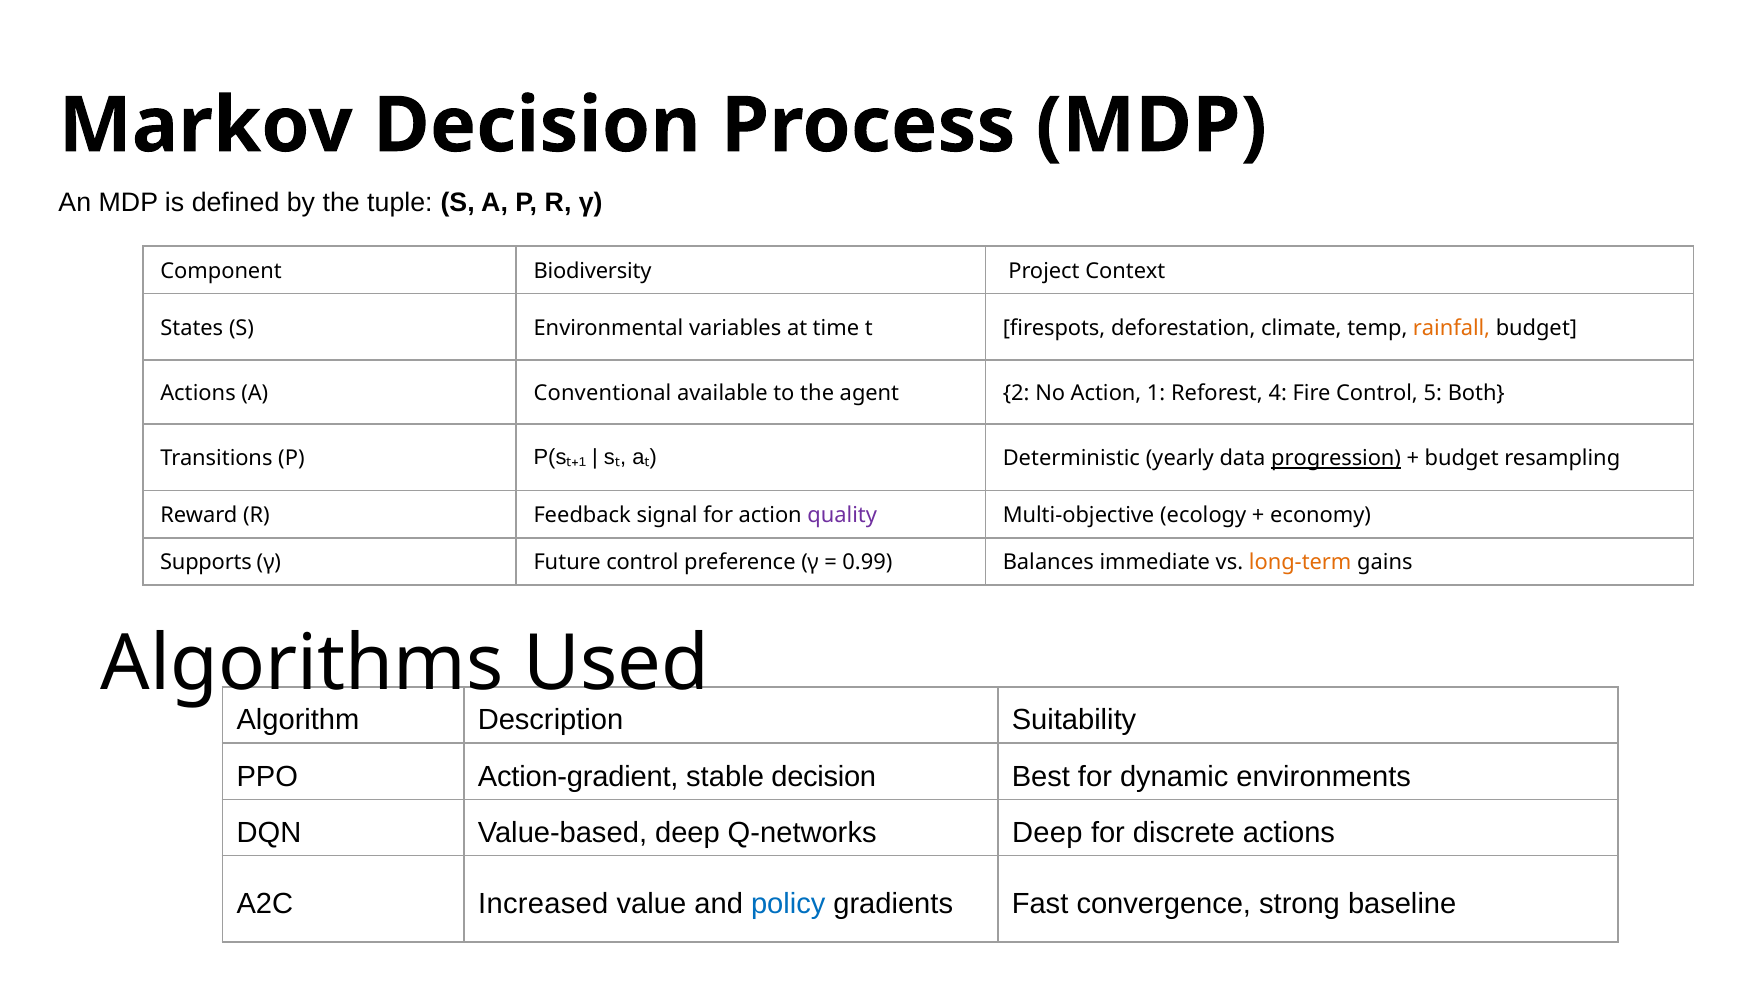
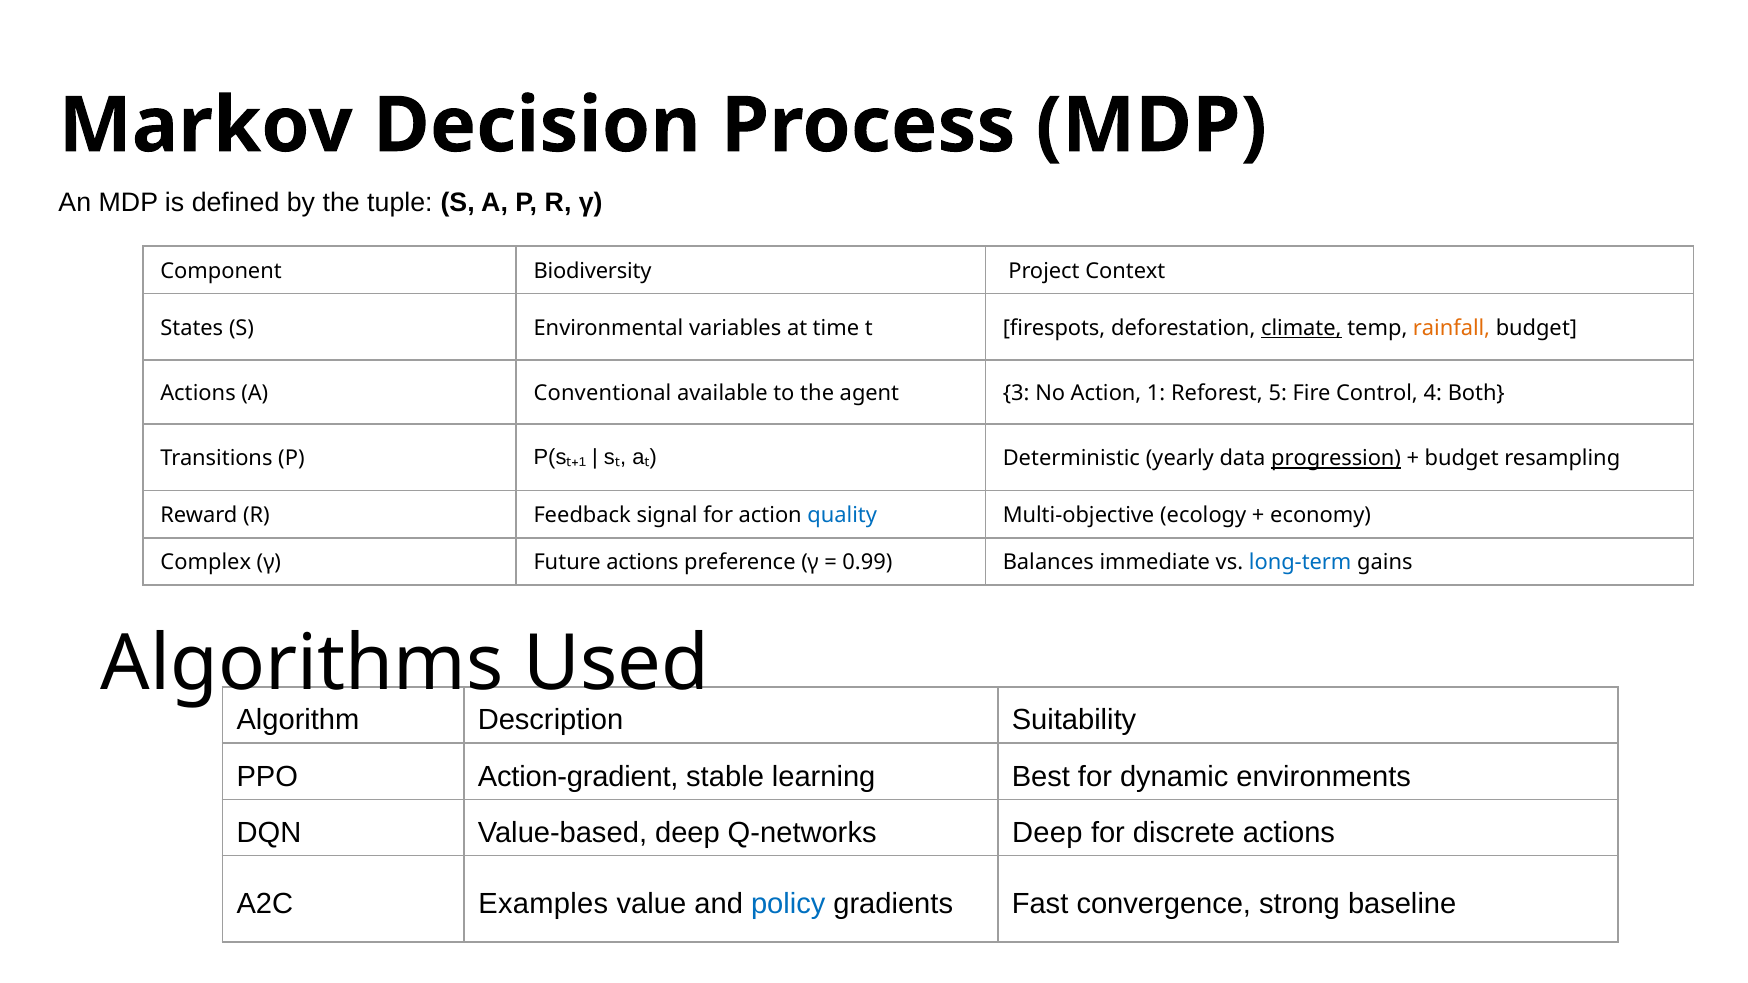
climate underline: none -> present (1301, 328)
2: 2 -> 3 (1016, 393)
4: 4 -> 5 (1278, 393)
5: 5 -> 4 (1433, 393)
quality colour: purple -> blue (842, 516)
Supports: Supports -> Complex (206, 563)
Future control: control -> actions (642, 563)
long-term colour: orange -> blue (1300, 563)
stable decision: decision -> learning (824, 777)
Increased: Increased -> Examples (543, 904)
